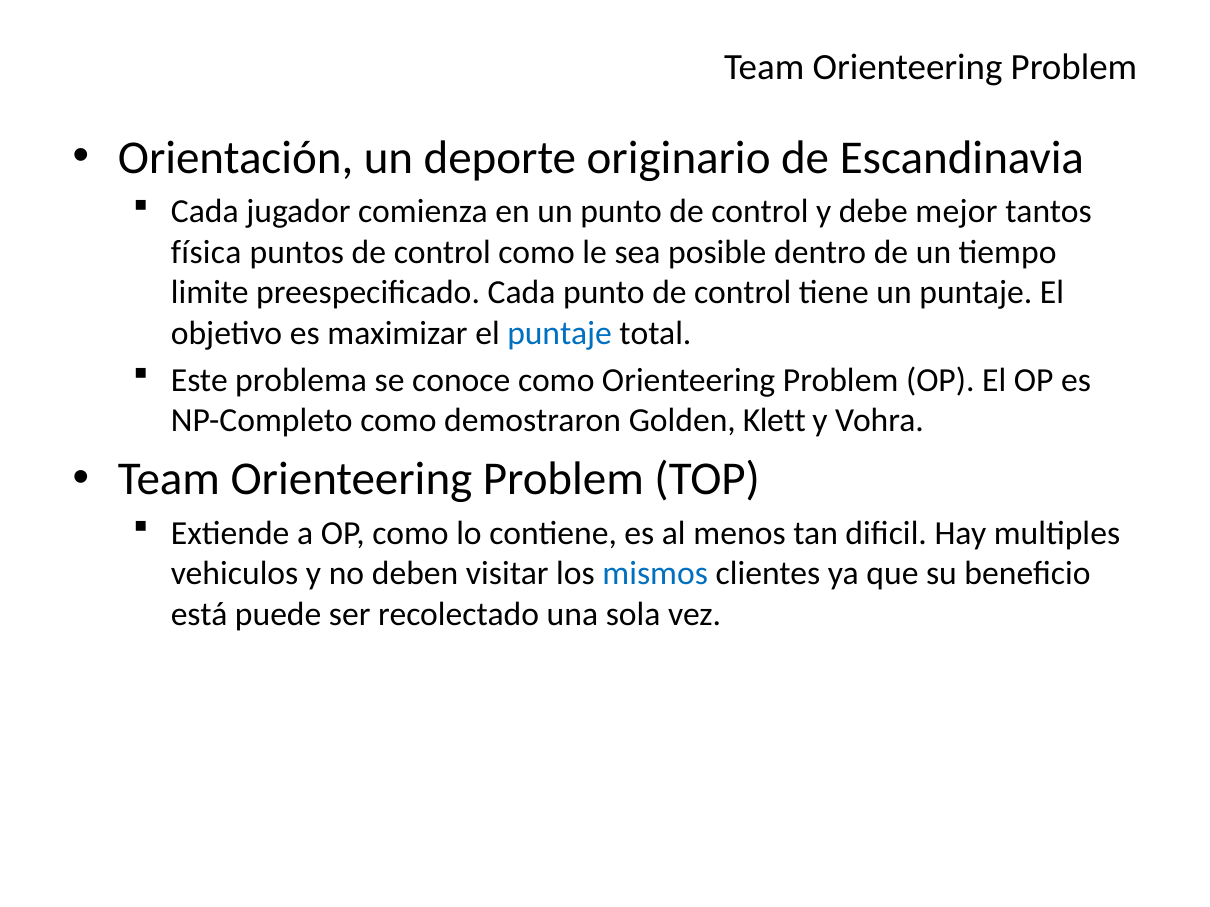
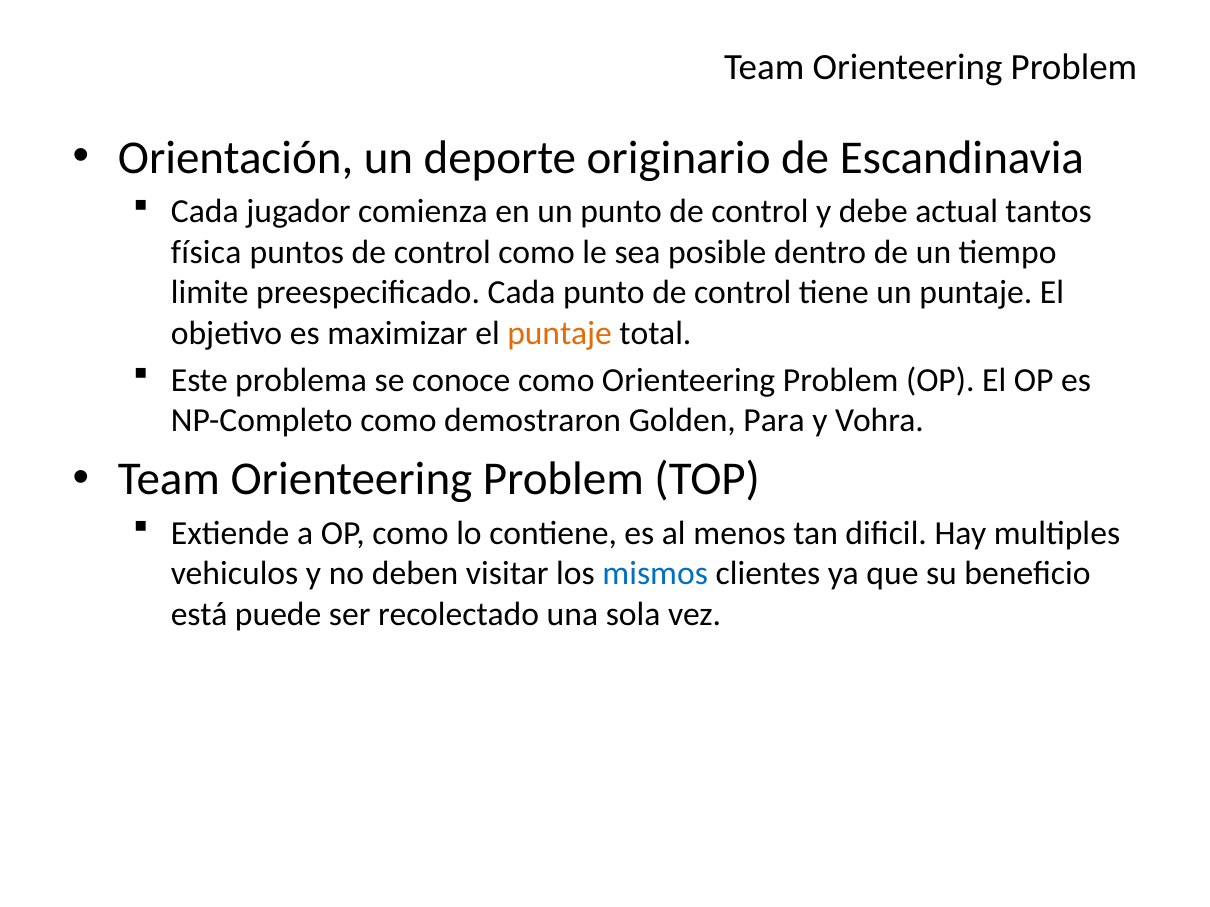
mejor: mejor -> actual (957, 212)
puntaje colour: blue -> orange (560, 333)
Klett: Klett -> Para (774, 421)
